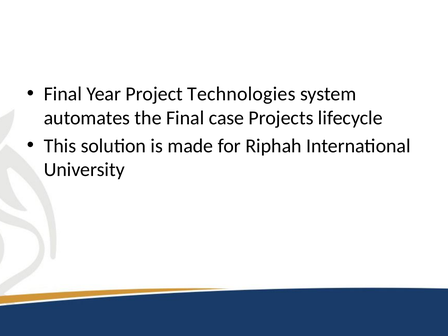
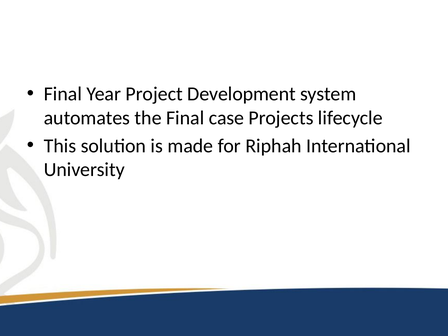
Technologies: Technologies -> Development (242, 94)
